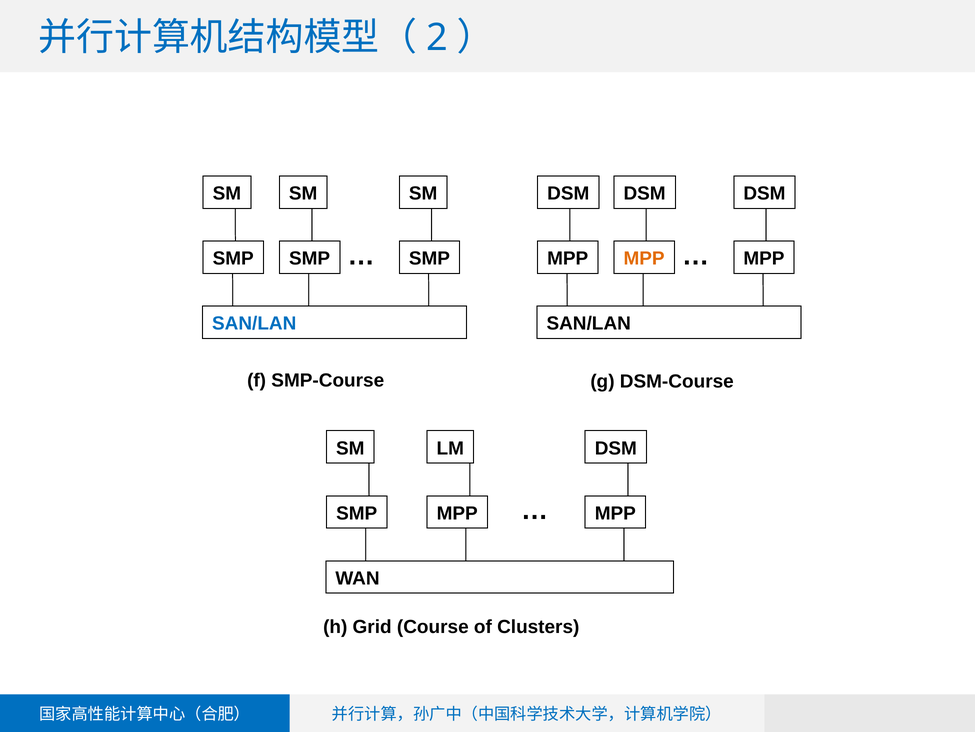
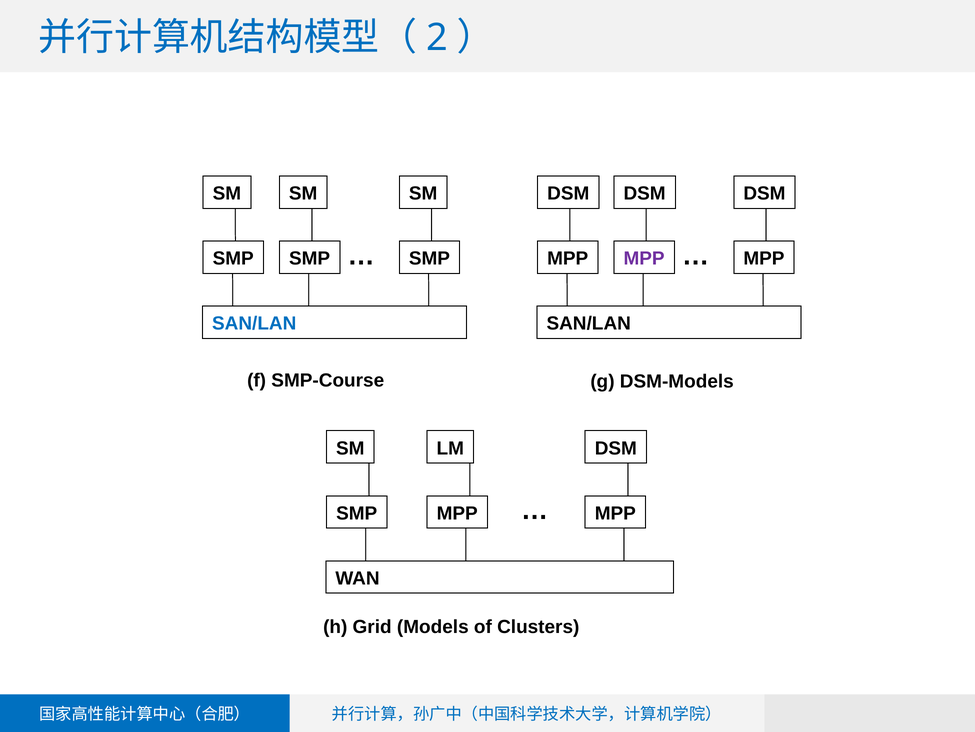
MPP colour: orange -> purple (644, 258)
DSM-Course: DSM-Course -> DSM-Models (677, 381)
Course: Course -> Models (433, 627)
